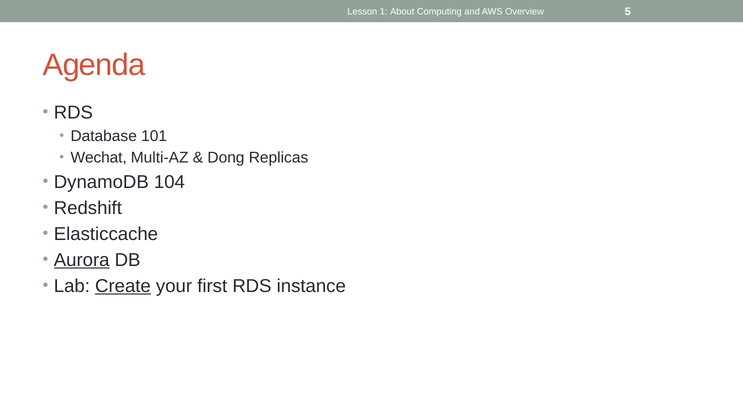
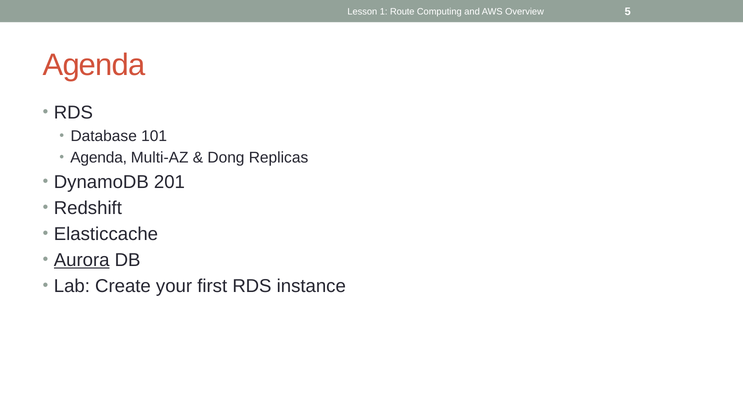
About: About -> Route (402, 12)
Wechat: Wechat -> Agenda (99, 158)
104: 104 -> 201 (169, 182)
Create underline: present -> none (123, 286)
